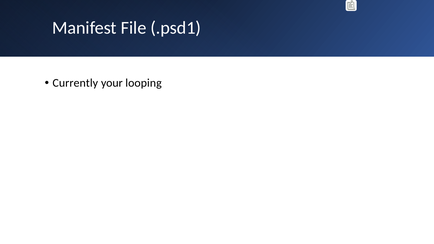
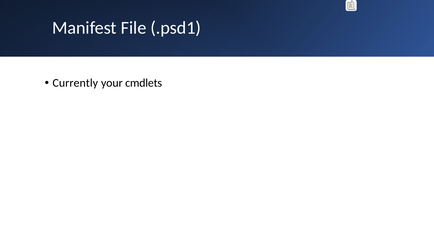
looping: looping -> cmdlets (144, 83)
